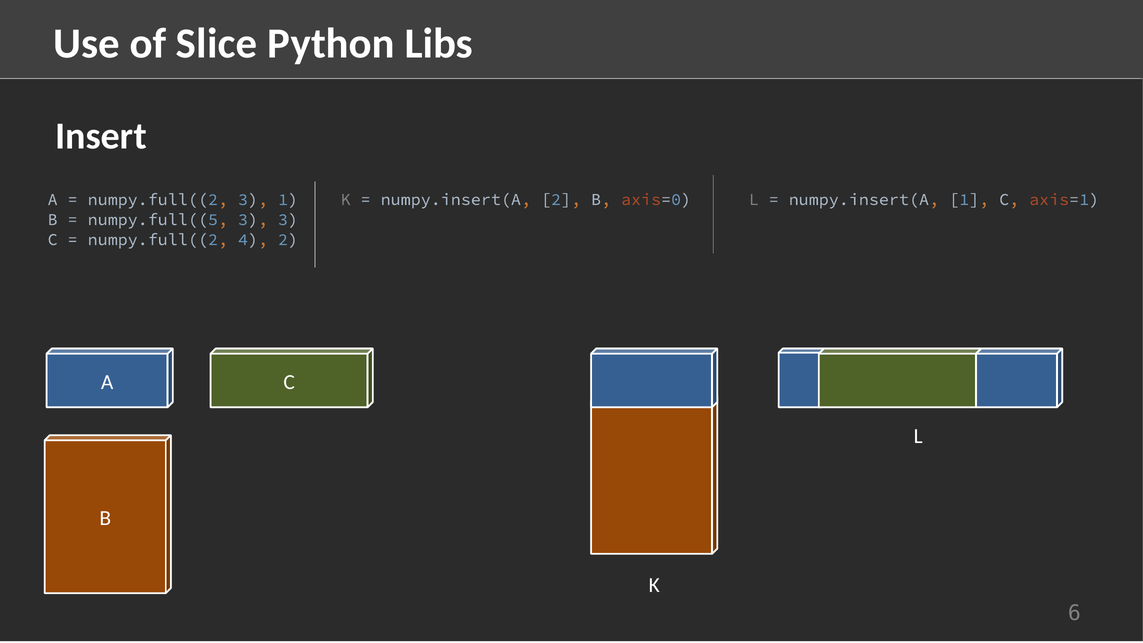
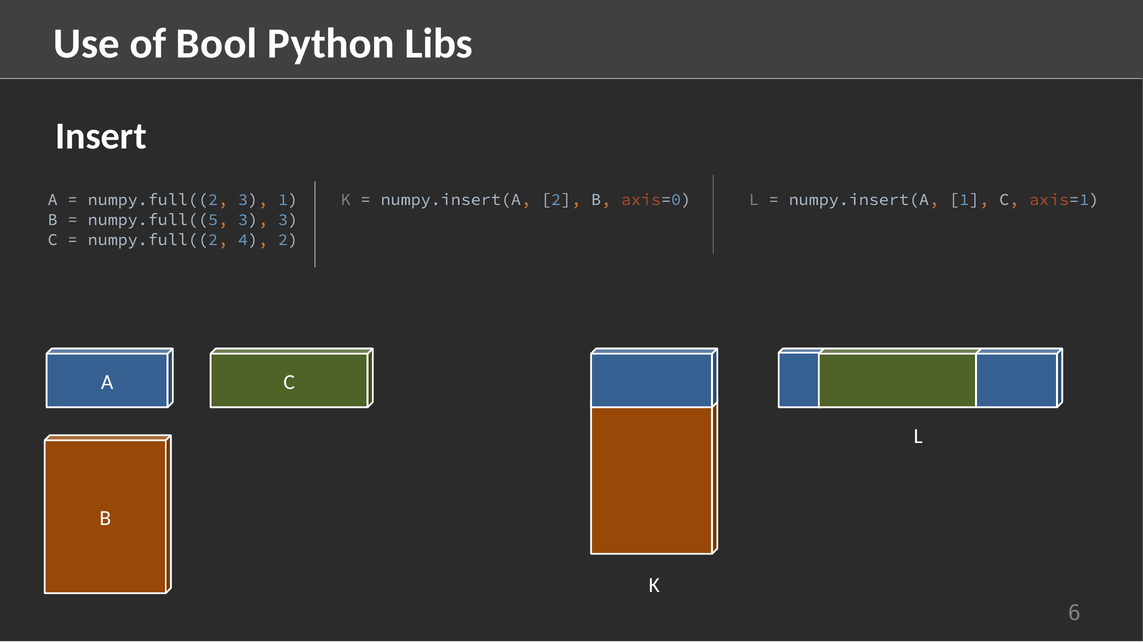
Slice: Slice -> Bool (217, 44)
